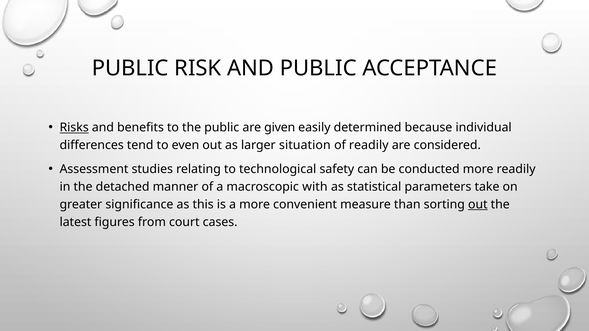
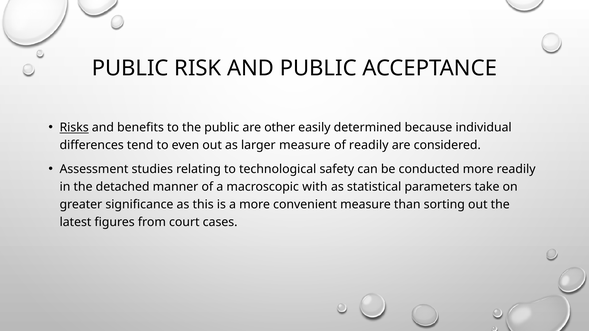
given: given -> other (280, 128)
larger situation: situation -> measure (305, 145)
out underline: present -> none (478, 205)
